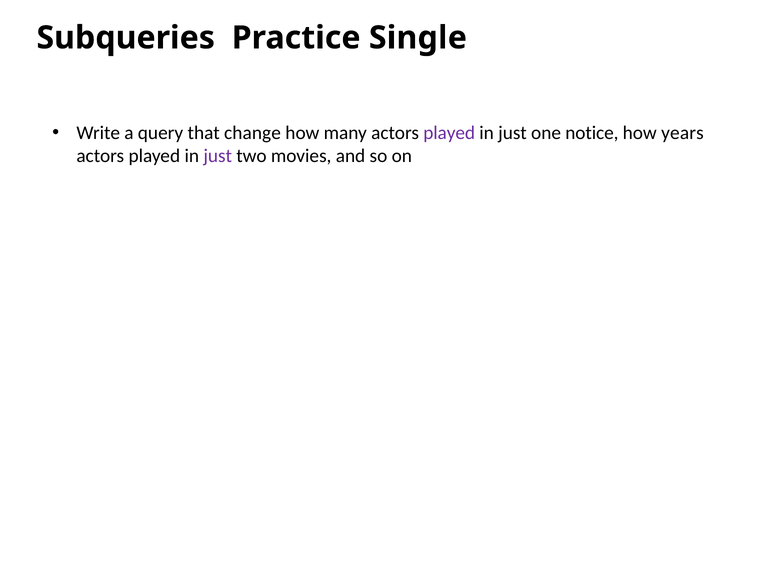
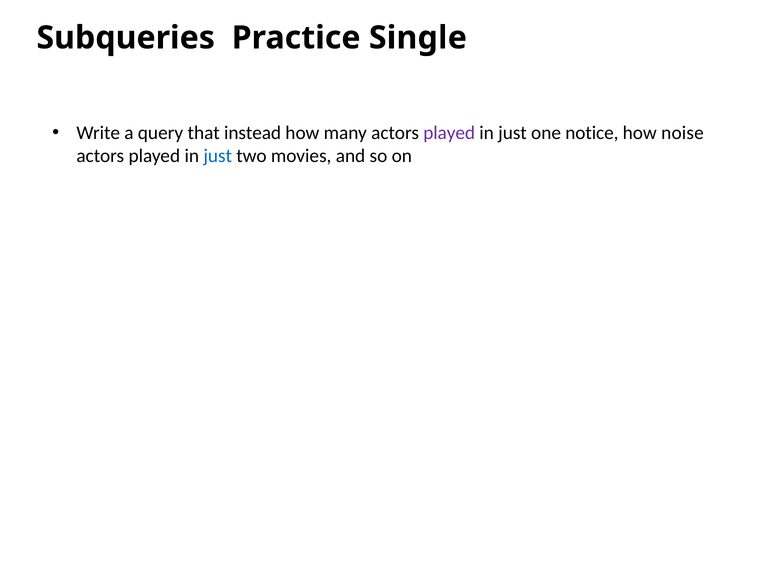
change: change -> instead (253, 133)
years: years -> noise (682, 133)
just colour: purple -> blue (218, 156)
